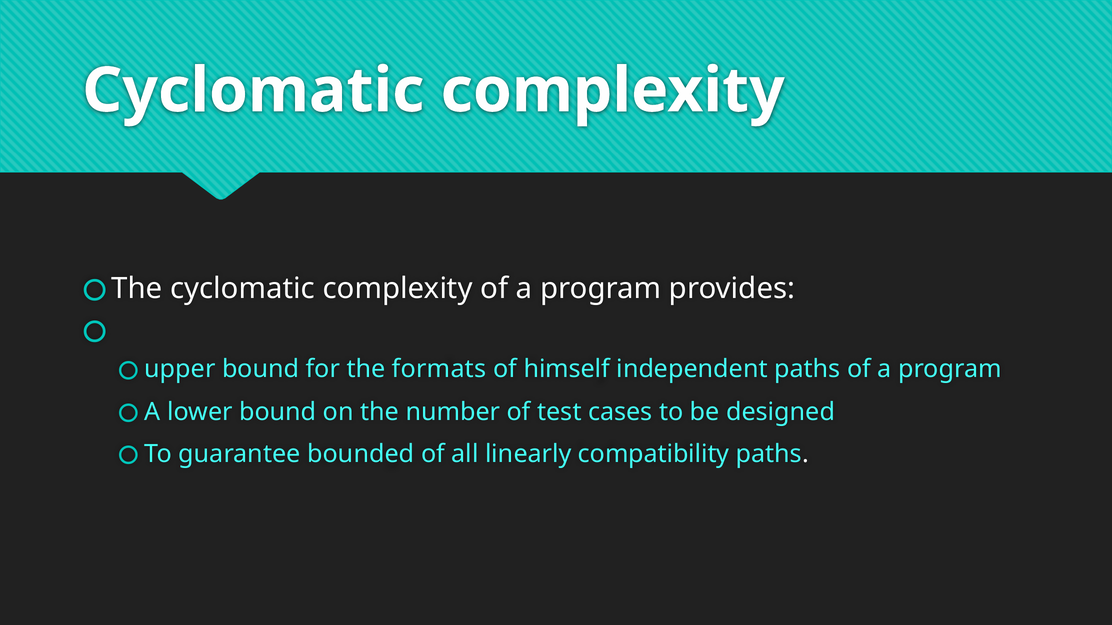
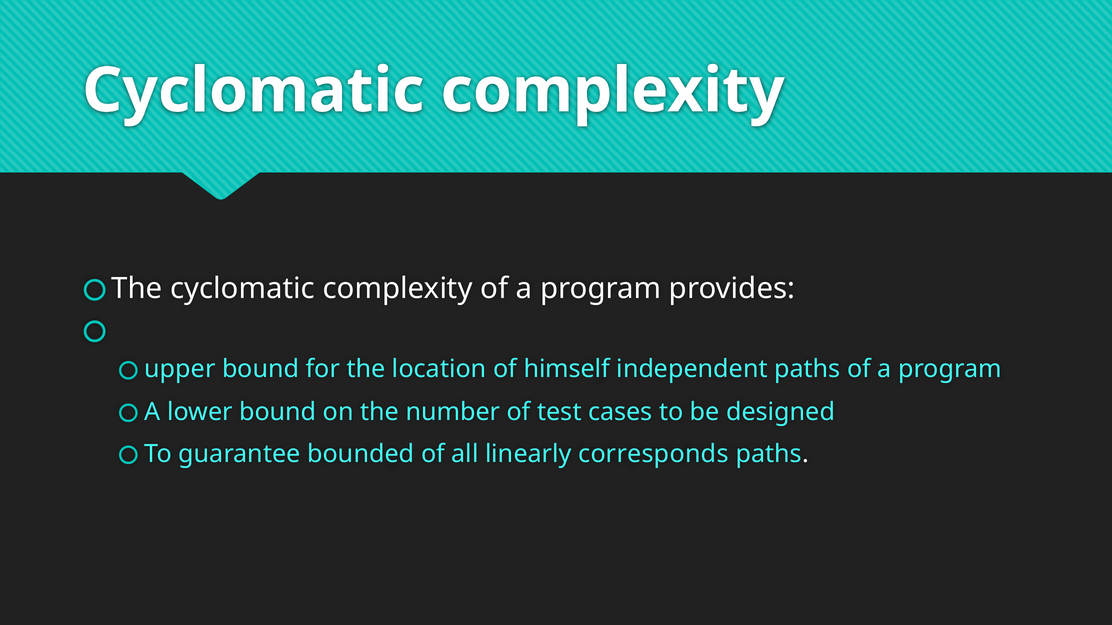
formats: formats -> location (439, 369)
compatibility: compatibility -> corresponds (653, 454)
